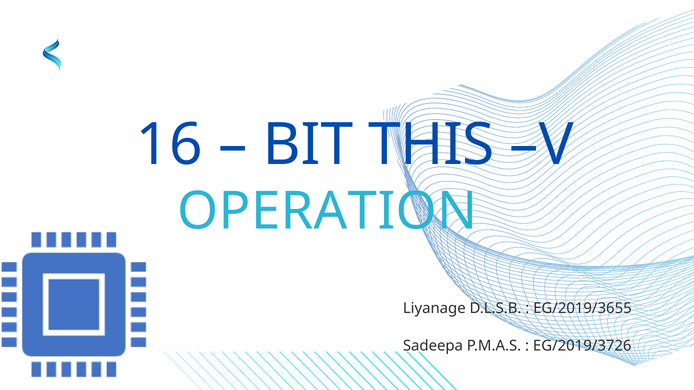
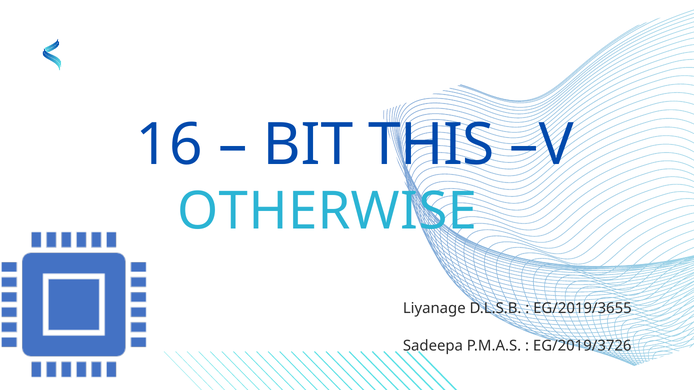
OPERATION: OPERATION -> OTHERWISE (327, 211)
